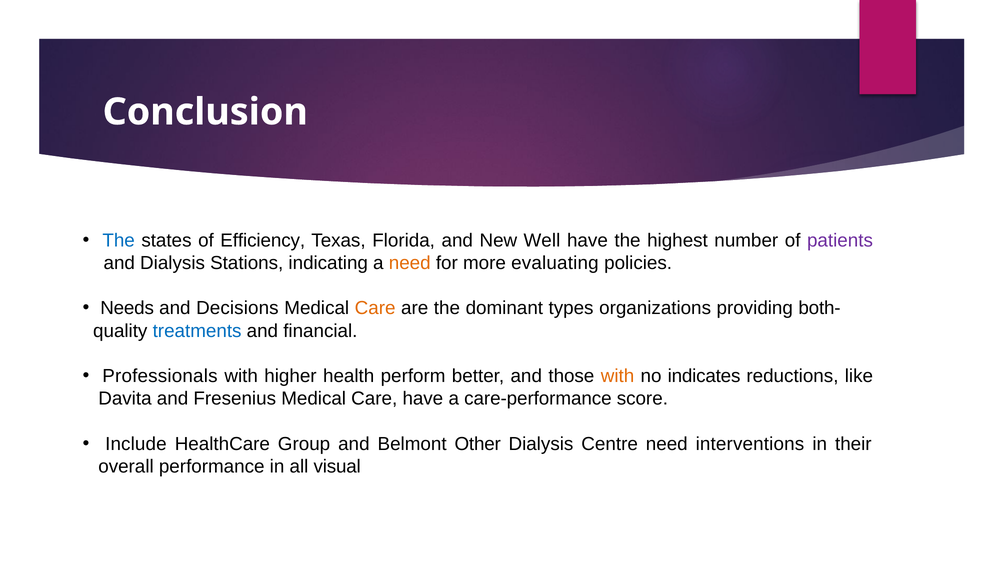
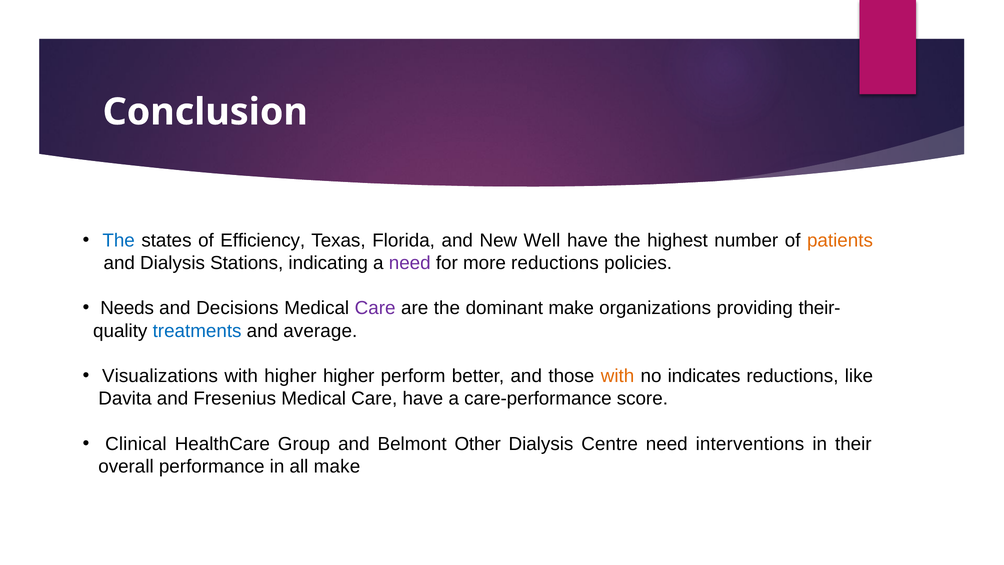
patients colour: purple -> orange (840, 240)
need colour: orange -> purple (410, 263)
more evaluating: evaluating -> reductions (555, 263)
Care colour: orange -> purple (375, 308)
dominant types: types -> make (571, 308)
both-: both- -> their- (820, 308)
financial: financial -> average (320, 331)
Professionals: Professionals -> Visualizations (160, 376)
higher health: health -> higher (349, 376)
Include: Include -> Clinical (136, 444)
all visual: visual -> make (337, 466)
